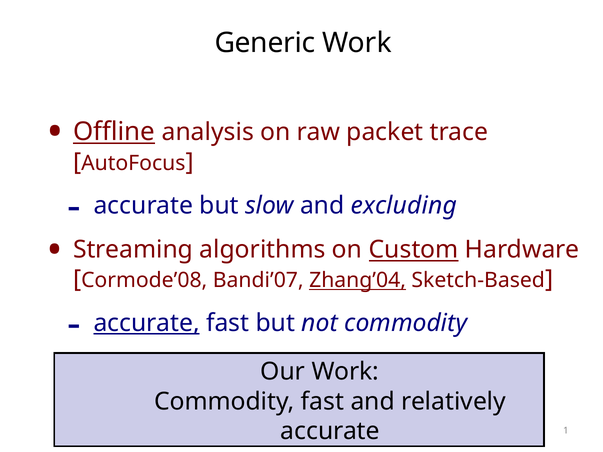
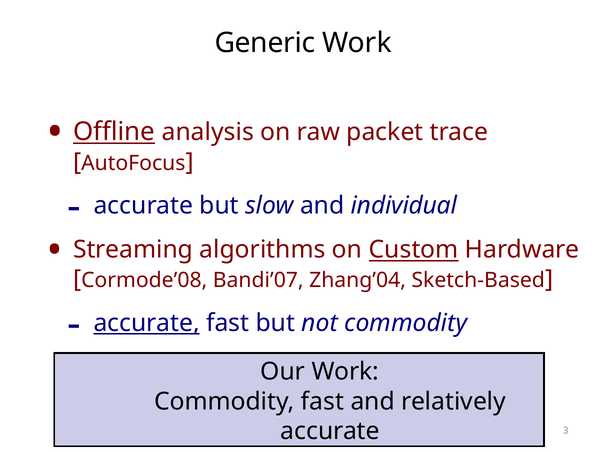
excluding: excluding -> individual (404, 206)
Zhang’04 underline: present -> none (358, 280)
1: 1 -> 3 (566, 431)
